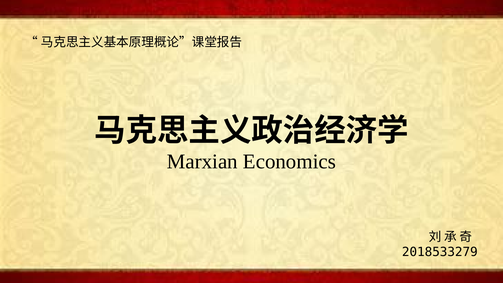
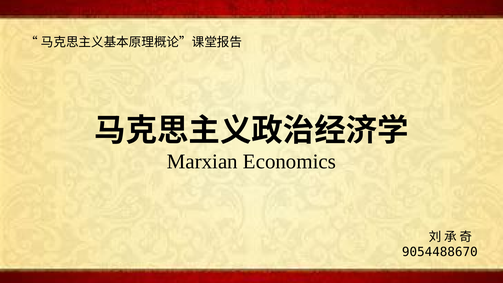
2018533279: 2018533279 -> 9054488670 (440, 252)
